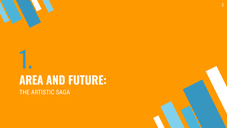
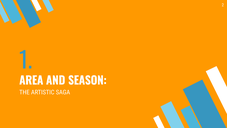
FUTURE: FUTURE -> SEASON (87, 81)
